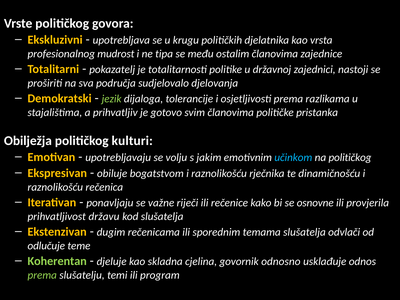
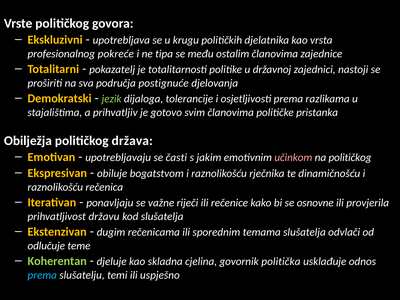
mudrost: mudrost -> pokreće (116, 54)
sudjelovalo: sudjelovalo -> postignuće (164, 83)
kulturi: kulturi -> država (132, 141)
volju: volju -> časti (176, 157)
učinkom colour: light blue -> pink (293, 157)
odnosno: odnosno -> politička (281, 261)
prema colour: light green -> light blue (42, 275)
program: program -> uspješno (160, 275)
